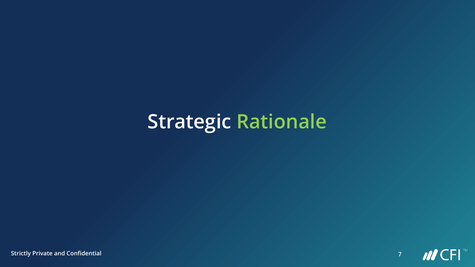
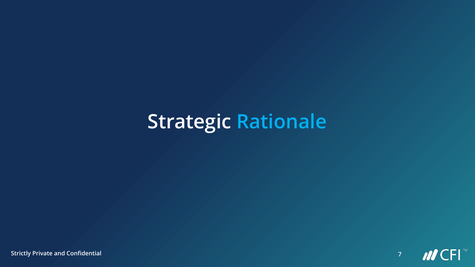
Rationale colour: light green -> light blue (282, 122)
